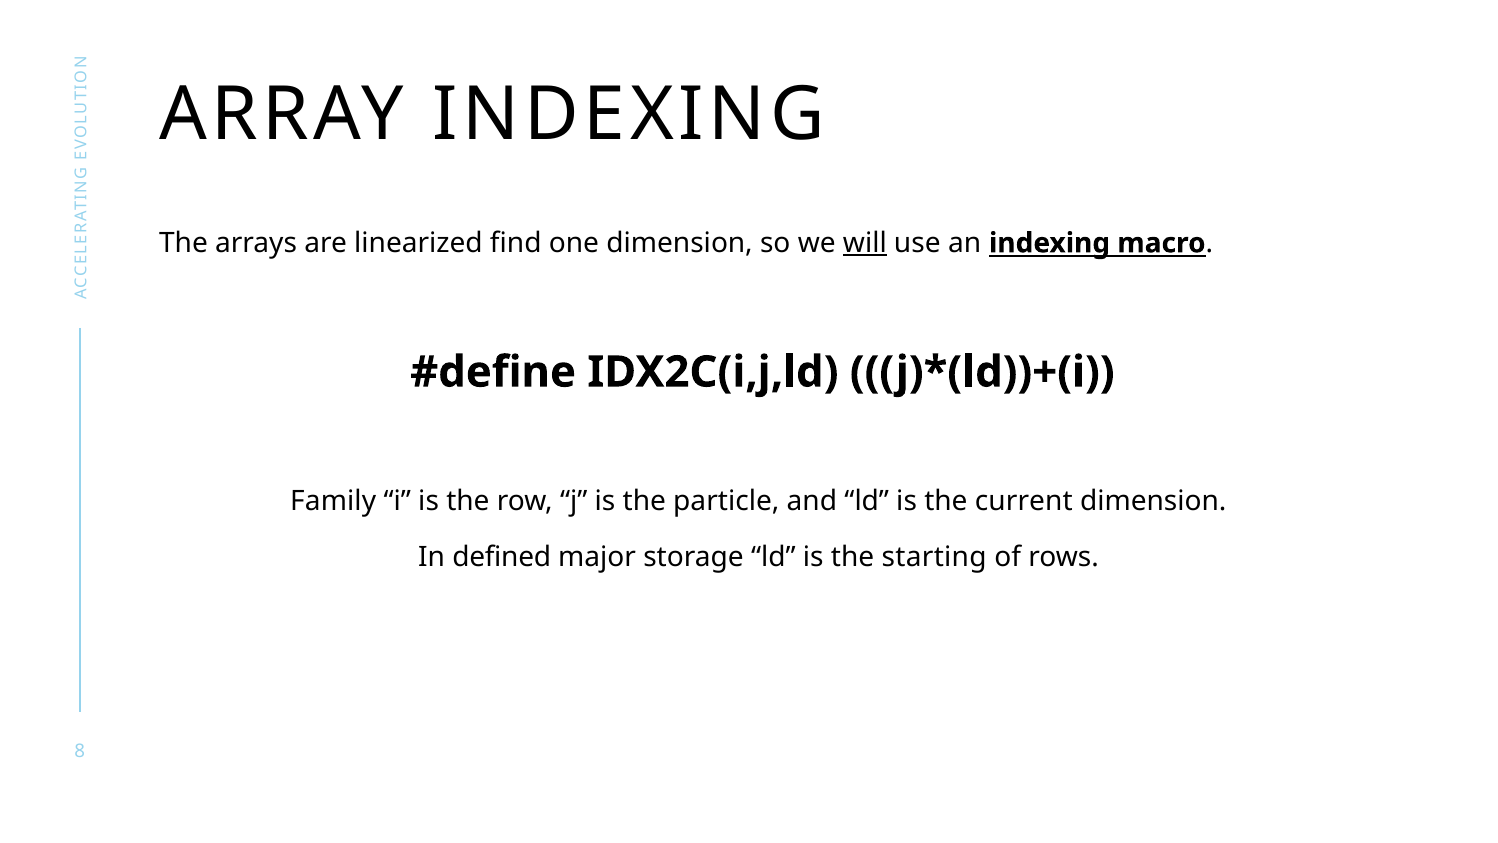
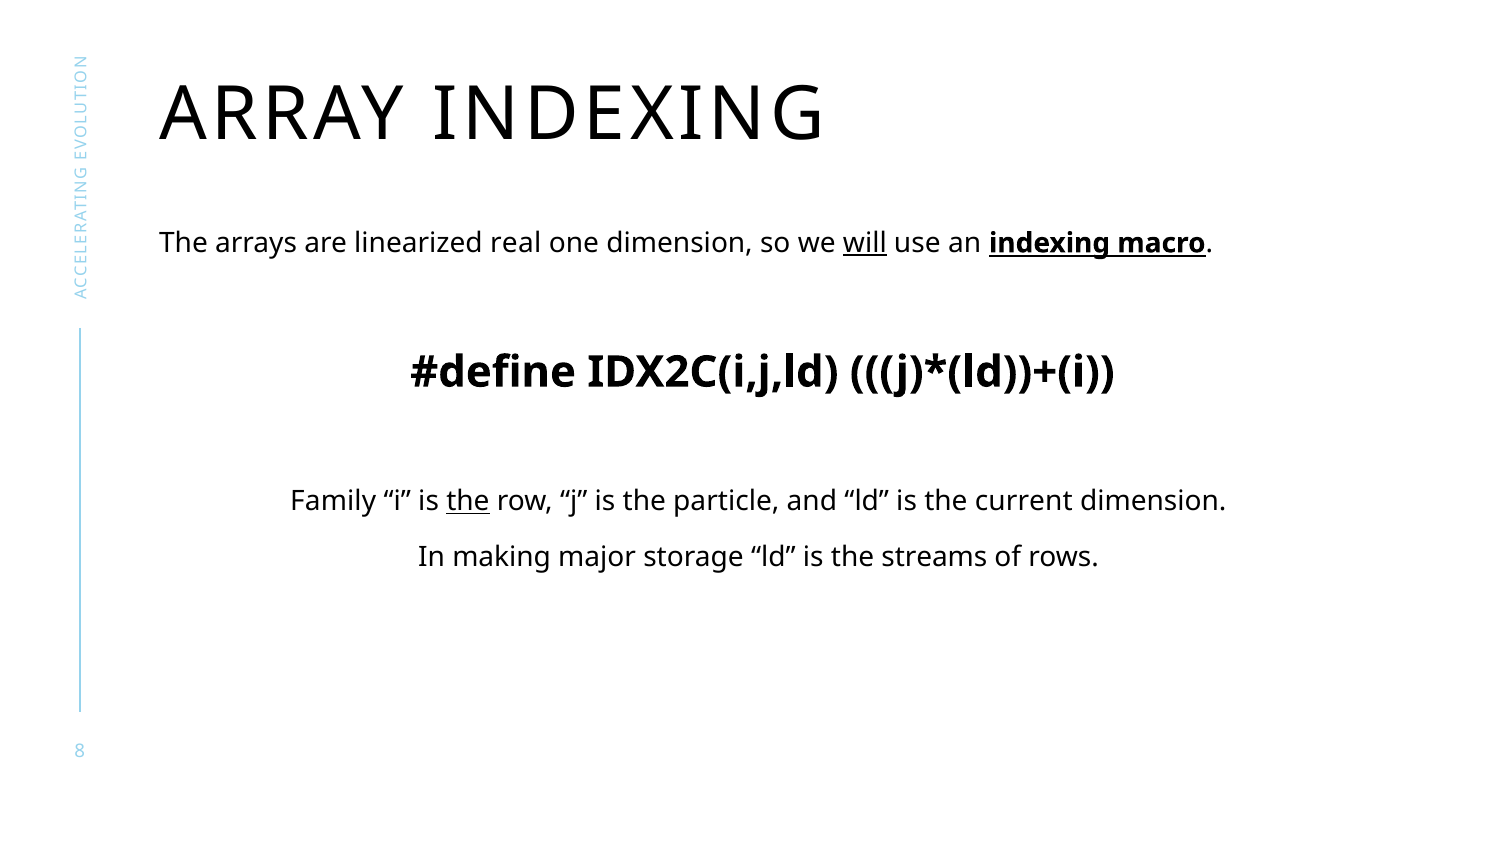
find: find -> real (516, 243)
the underline: none -> present (468, 501)
defined: defined -> making (502, 557)
starting: starting -> streams (934, 557)
